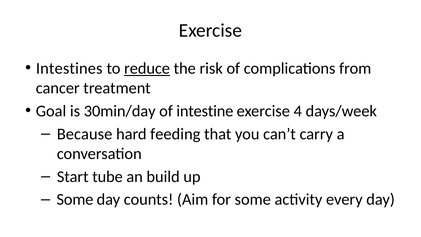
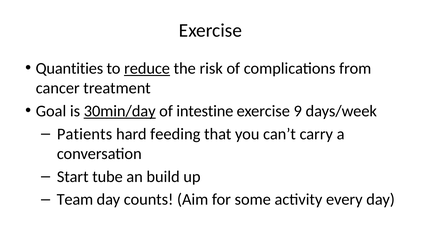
Intestines: Intestines -> Quantities (69, 68)
30min/day underline: none -> present (120, 111)
4: 4 -> 9 (298, 111)
Because: Because -> Patients (85, 134)
Some: Some -> Team (75, 199)
